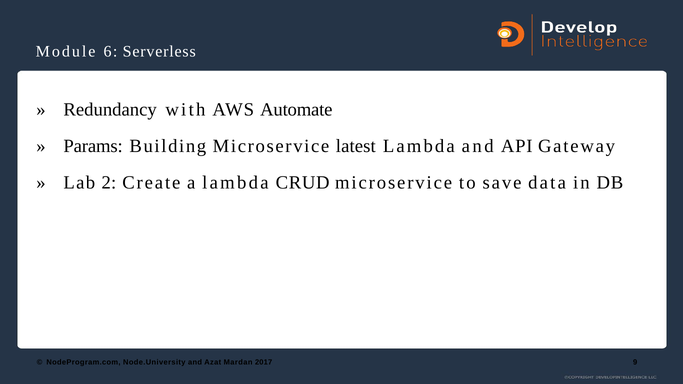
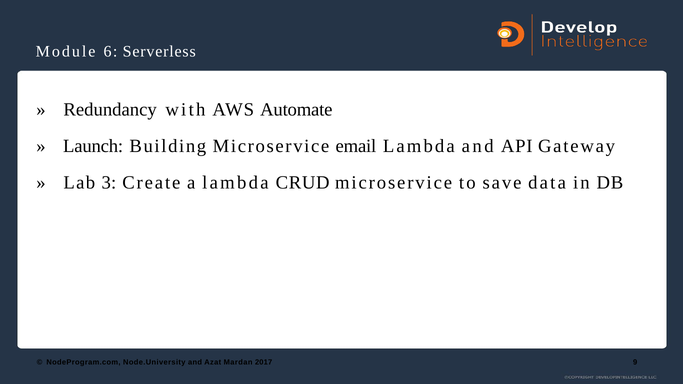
Params: Params -> Launch (93, 146)
latest: latest -> email (356, 146)
2: 2 -> 3 (109, 183)
